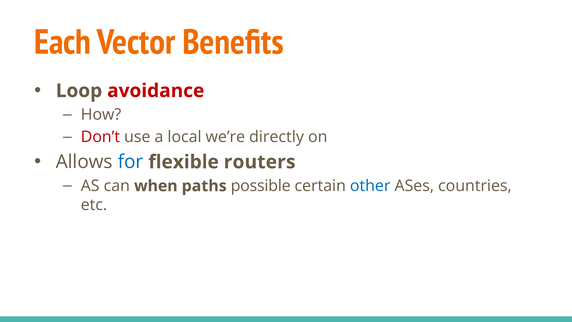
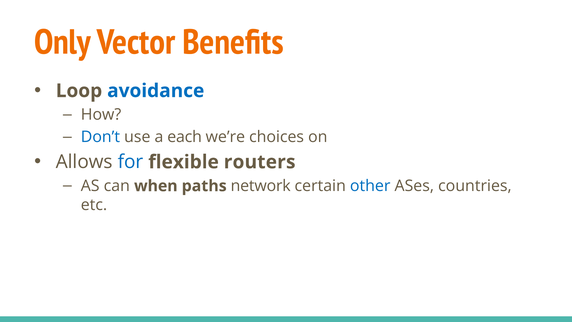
Each: Each -> Only (63, 42)
avoidance colour: red -> blue (156, 91)
Don’t colour: red -> blue (100, 137)
local: local -> each (185, 137)
directly: directly -> choices (277, 137)
possible: possible -> network (261, 186)
